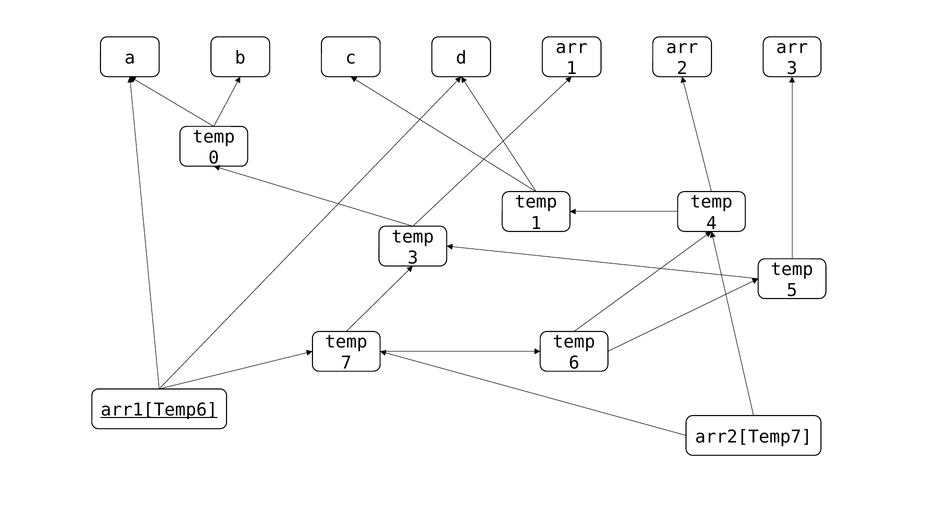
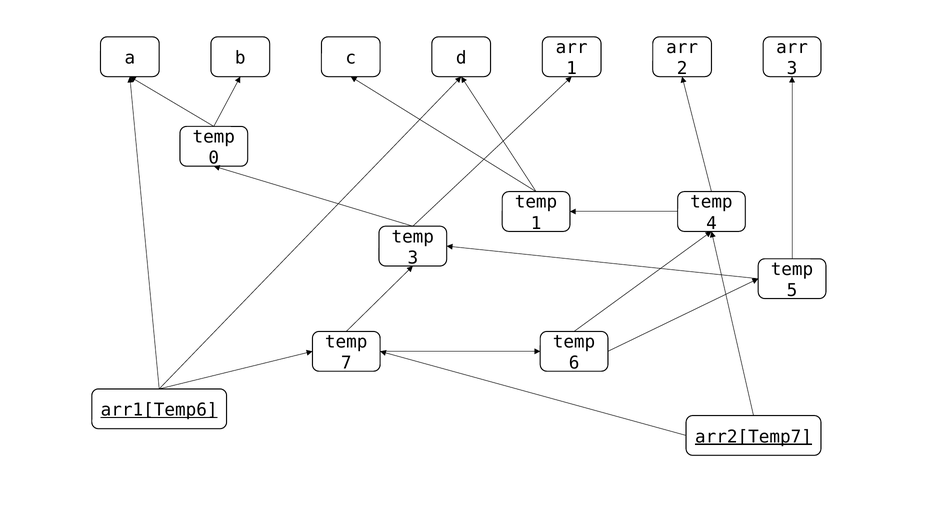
arr2[Temp7 underline: none -> present (753, 437)
